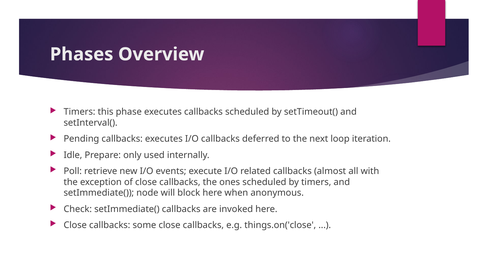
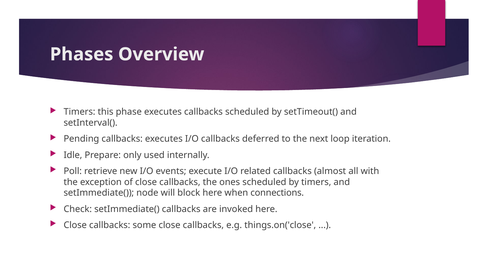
anonymous: anonymous -> connections (277, 193)
